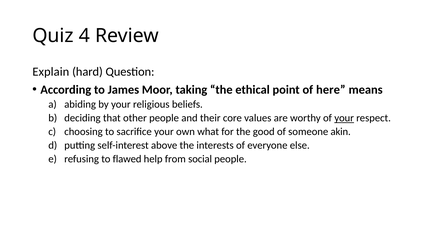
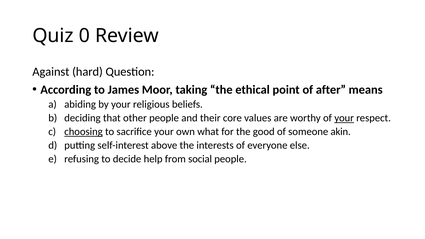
4: 4 -> 0 (84, 36)
Explain: Explain -> Against (51, 72)
here: here -> after (331, 90)
choosing underline: none -> present (83, 132)
flawed: flawed -> decide (127, 159)
